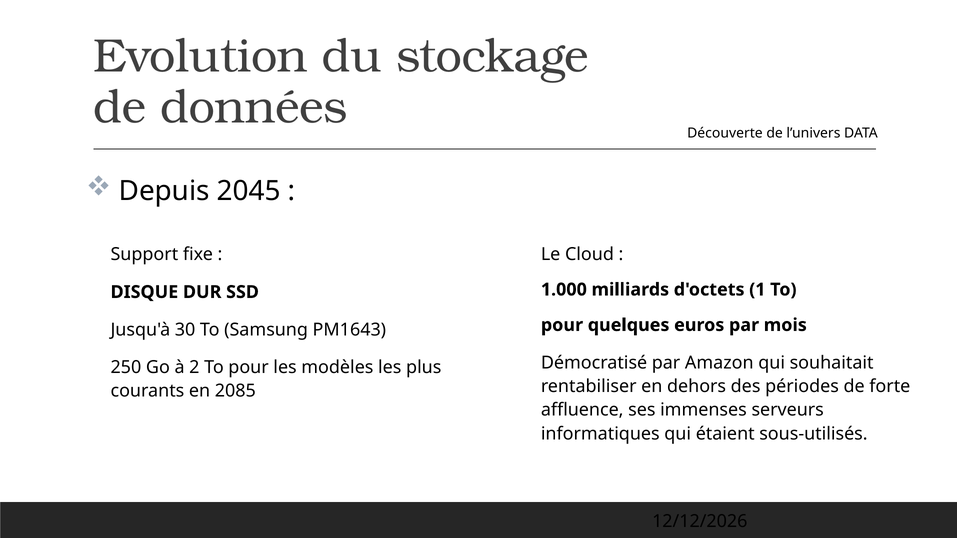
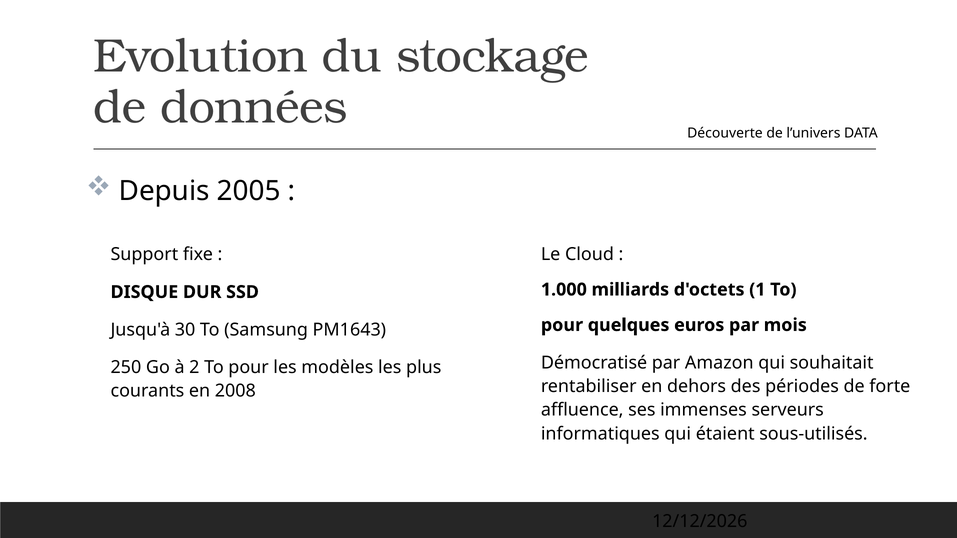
2045: 2045 -> 2005 (249, 191)
2085: 2085 -> 2008 (235, 391)
